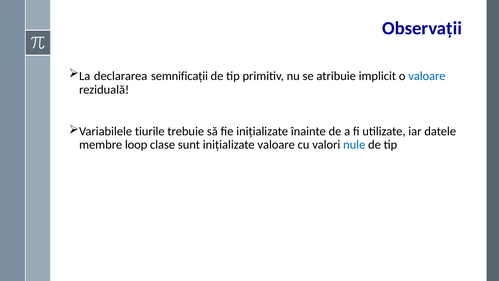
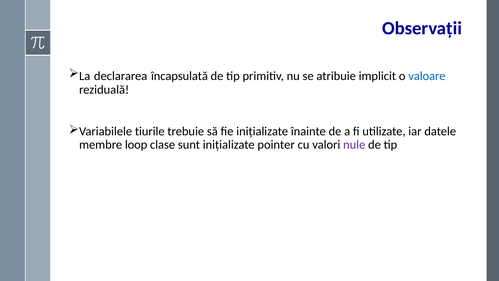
semnificații: semnificații -> încapsulată (179, 76)
inițializate valoare: valoare -> pointer (276, 145)
nule colour: blue -> purple (354, 145)
